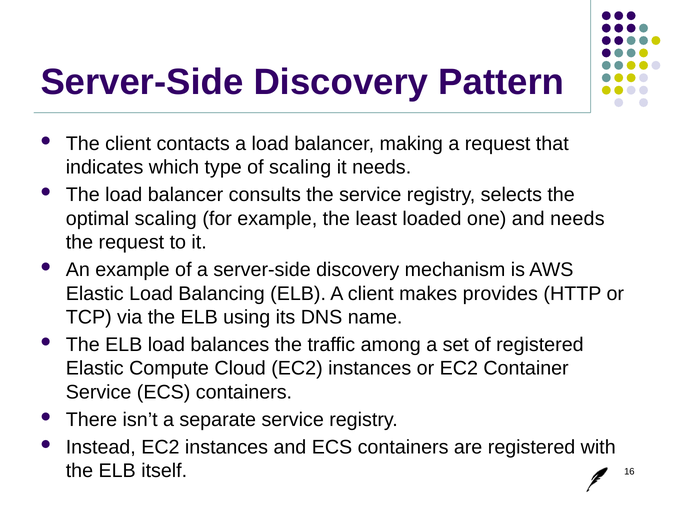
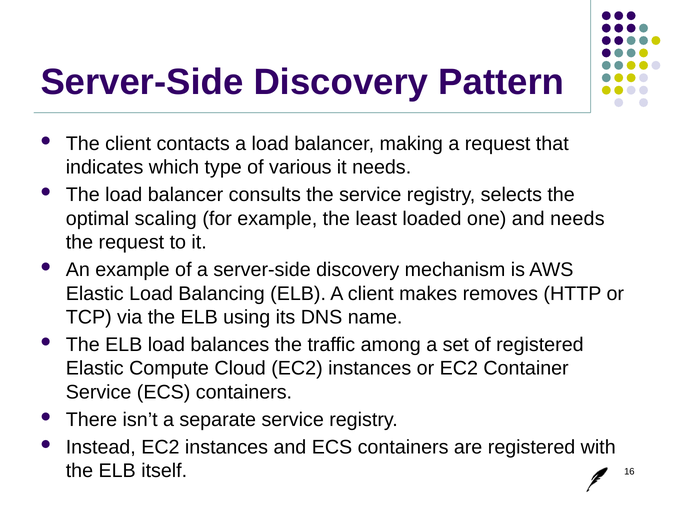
of scaling: scaling -> various (300, 167)
provides: provides -> removes (500, 293)
